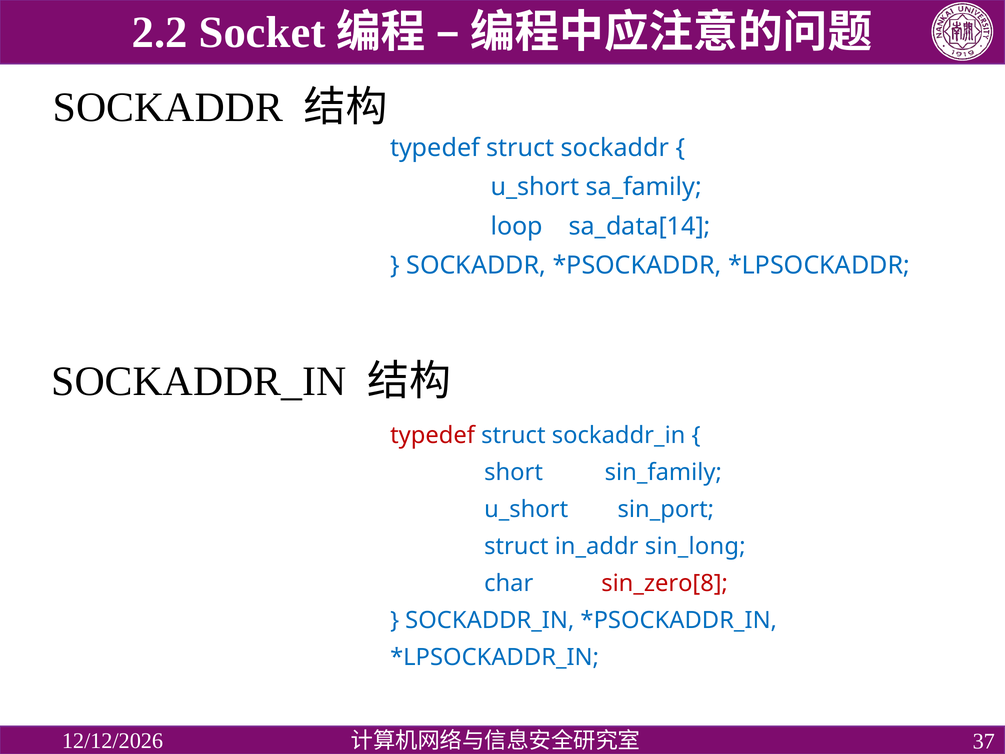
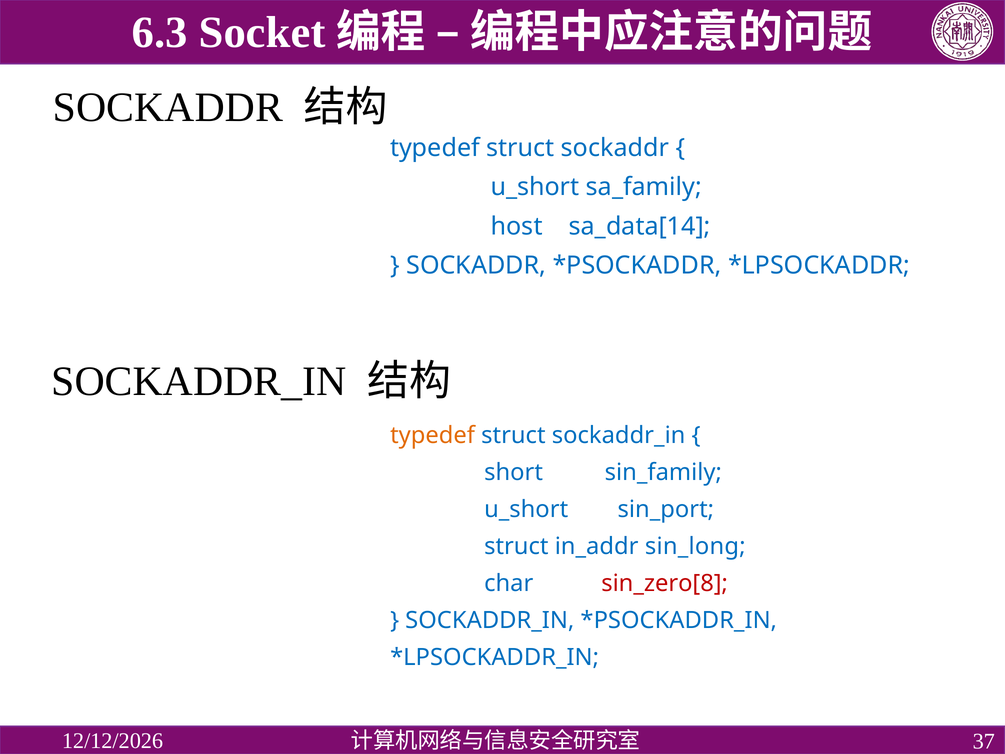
2.2: 2.2 -> 6.3 (160, 32)
loop: loop -> host (517, 226)
typedef colour: red -> orange (433, 435)
